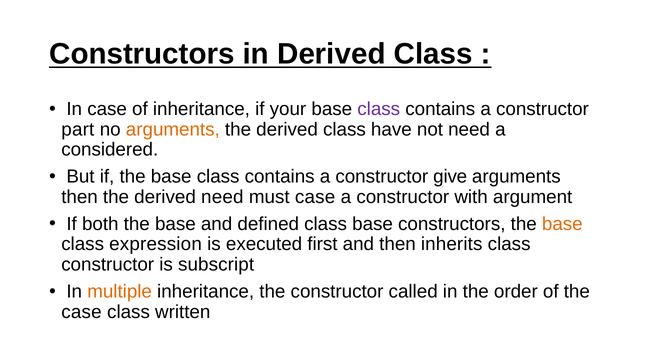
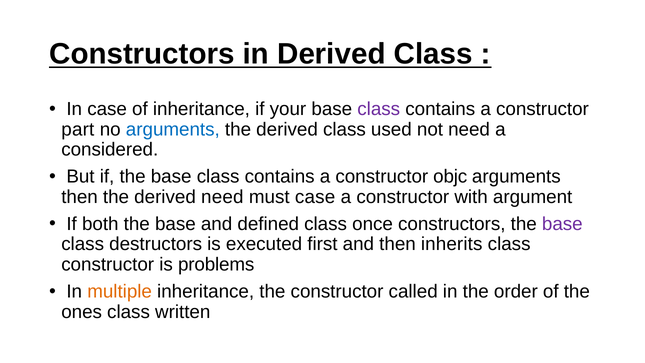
arguments colour: orange -> blue (173, 129)
have: have -> used (391, 129)
give: give -> objc (450, 177)
class base: base -> once (373, 224)
base colour: orange -> purple (562, 224)
expression: expression -> destructors (156, 244)
subscript: subscript -> problems (216, 264)
case: case -> ones (82, 312)
